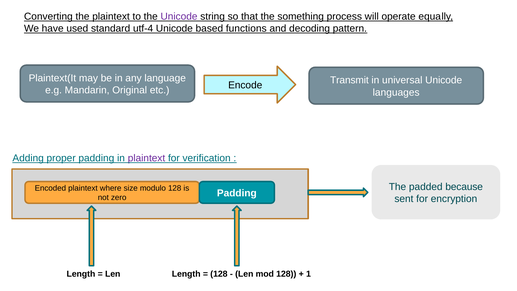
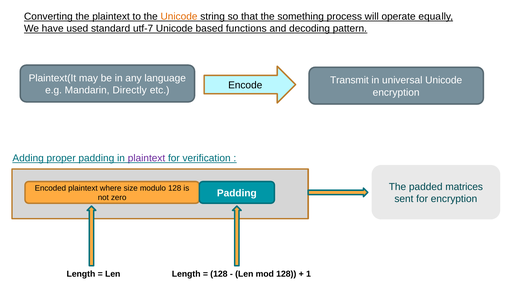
Unicode colour: purple -> orange (179, 17)
utf-4: utf-4 -> utf-7 (143, 29)
Original: Original -> Directly (130, 90)
languages: languages -> encryption (396, 92)
because: because -> matrices (464, 187)
